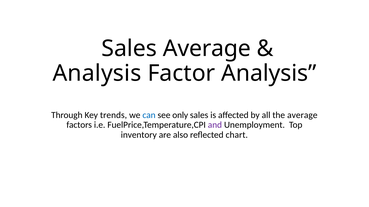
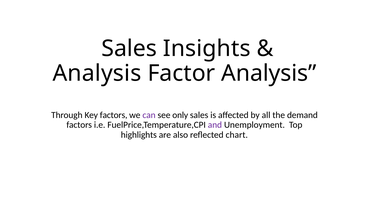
Sales Average: Average -> Insights (207, 49)
Key trends: trends -> factors (114, 115)
can colour: blue -> purple (149, 115)
the average: average -> demand (302, 115)
inventory: inventory -> highlights (139, 135)
